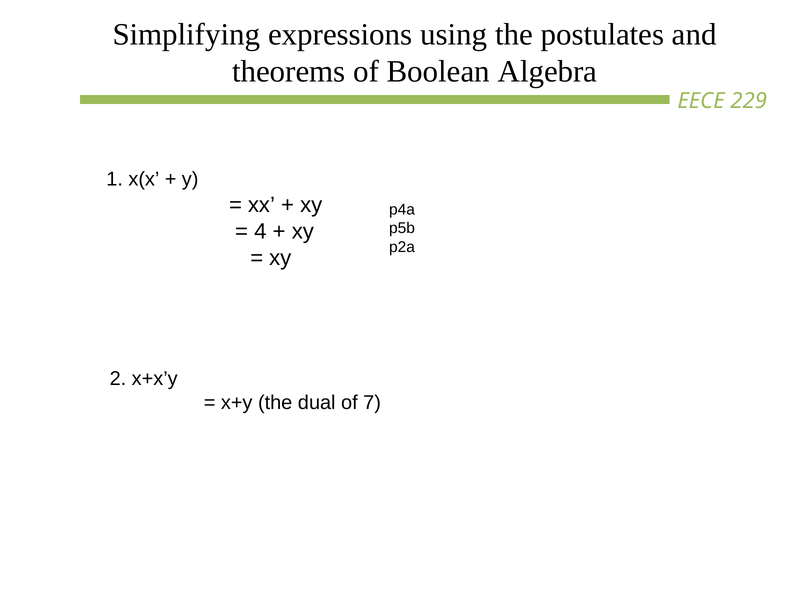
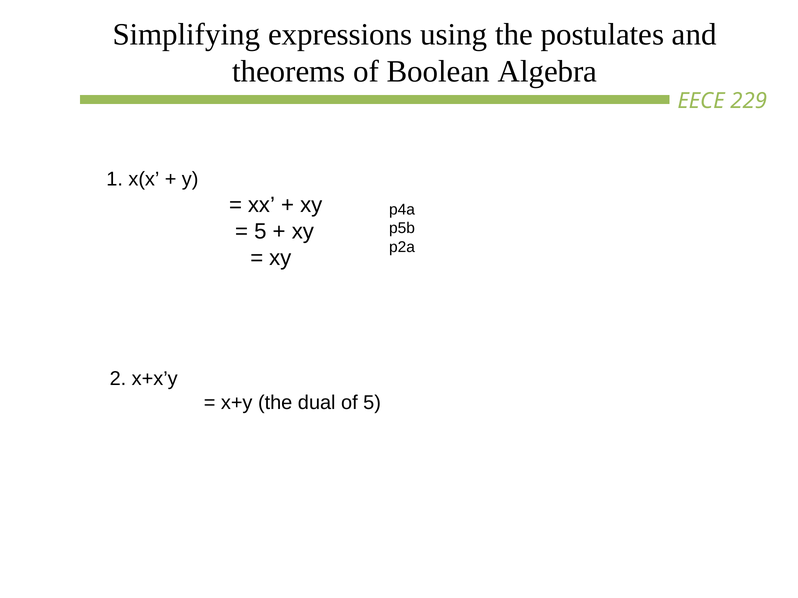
4: 4 -> 5 (260, 232)
of 7: 7 -> 5 (372, 403)
